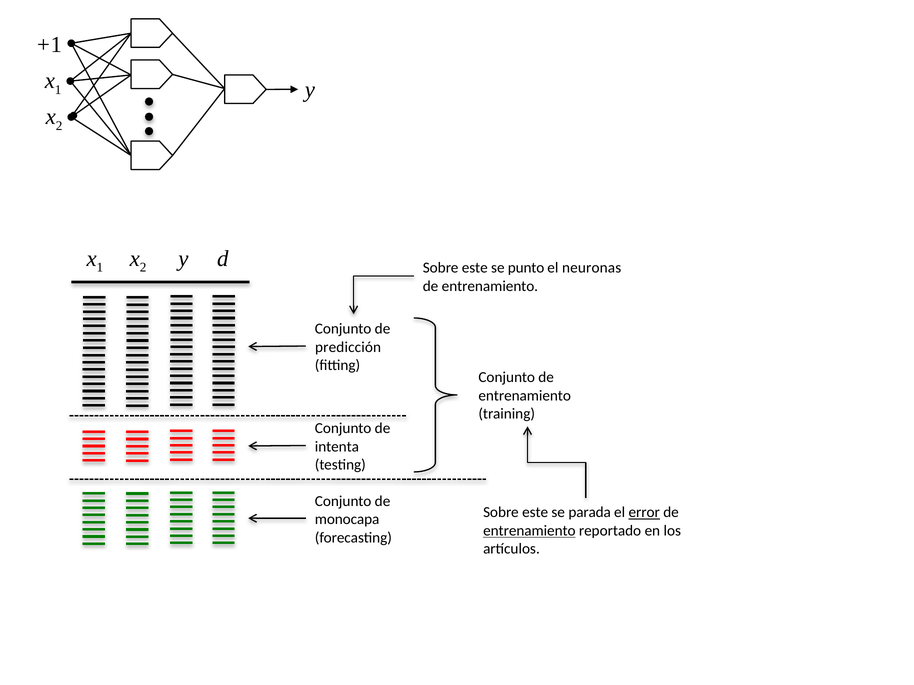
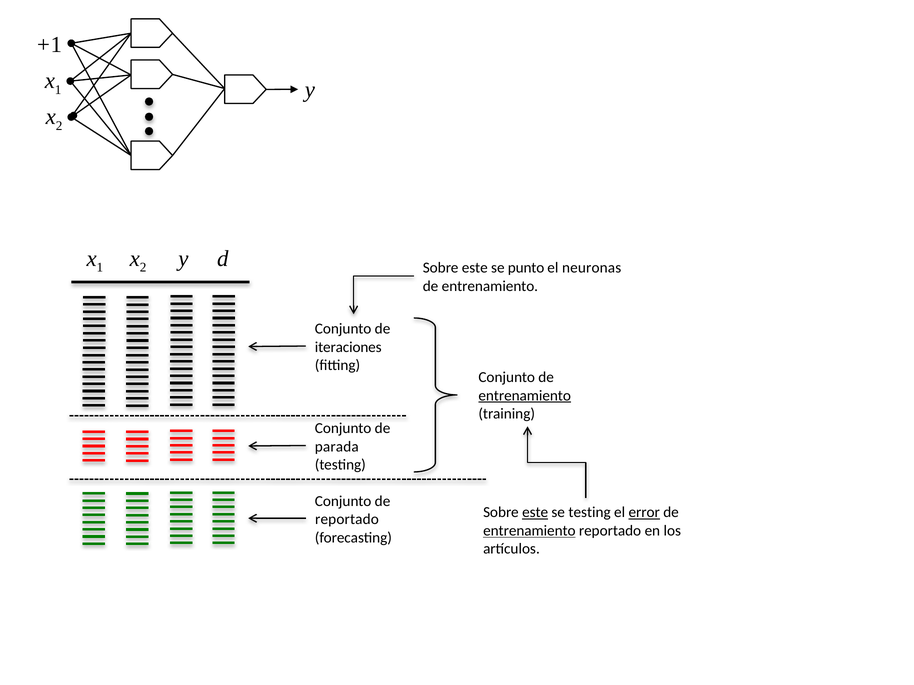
predicción: predicción -> iteraciones (348, 347)
entrenamiento underline: none -> present (525, 396)
intenta: intenta -> parada (337, 447)
este underline: none -> present (535, 513)
se parada: parada -> testing (590, 513)
monocapa: monocapa -> reportado (347, 520)
